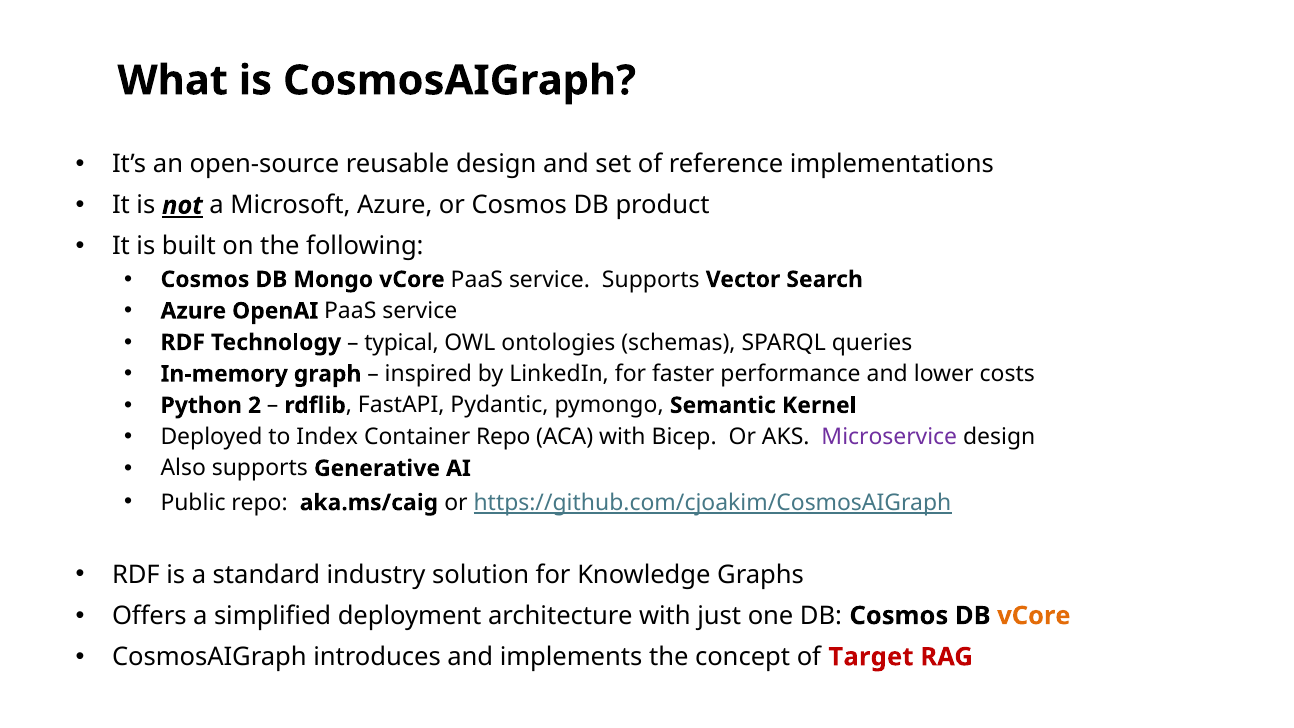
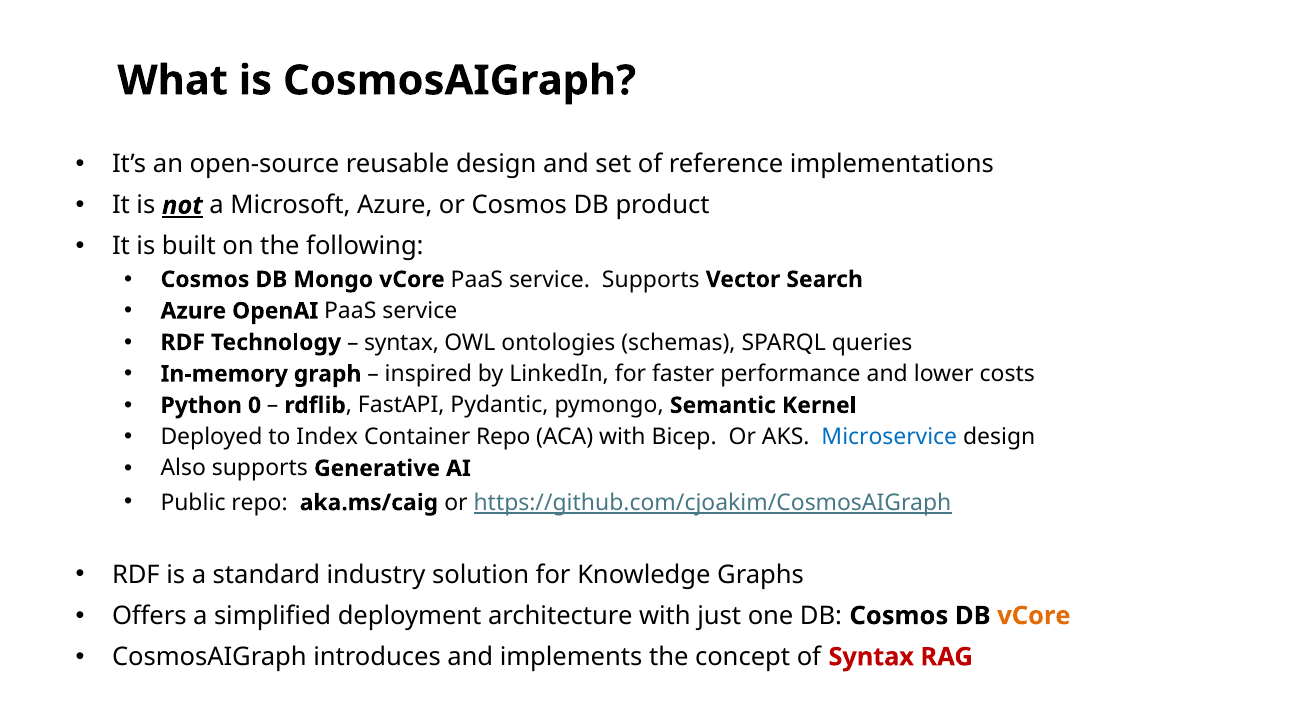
typical: typical -> syntax (402, 342)
2: 2 -> 0 (255, 405)
Microservice colour: purple -> blue (889, 437)
of Target: Target -> Syntax (871, 657)
